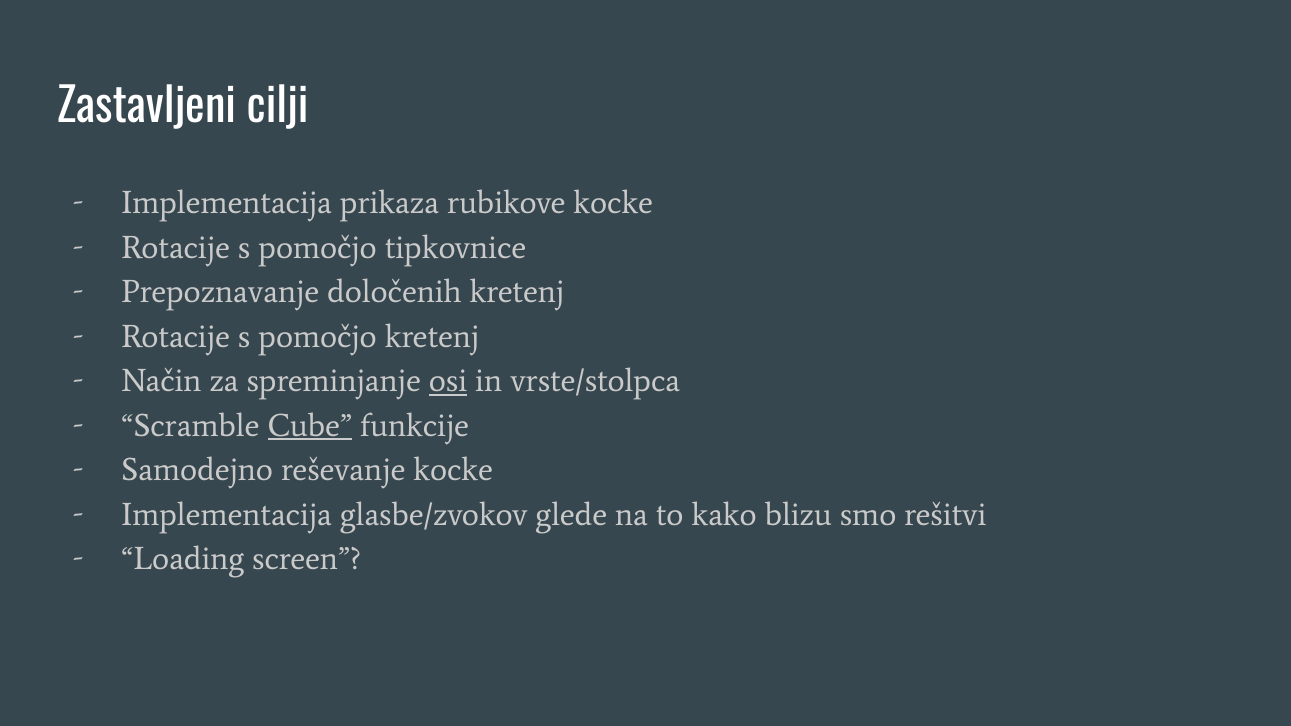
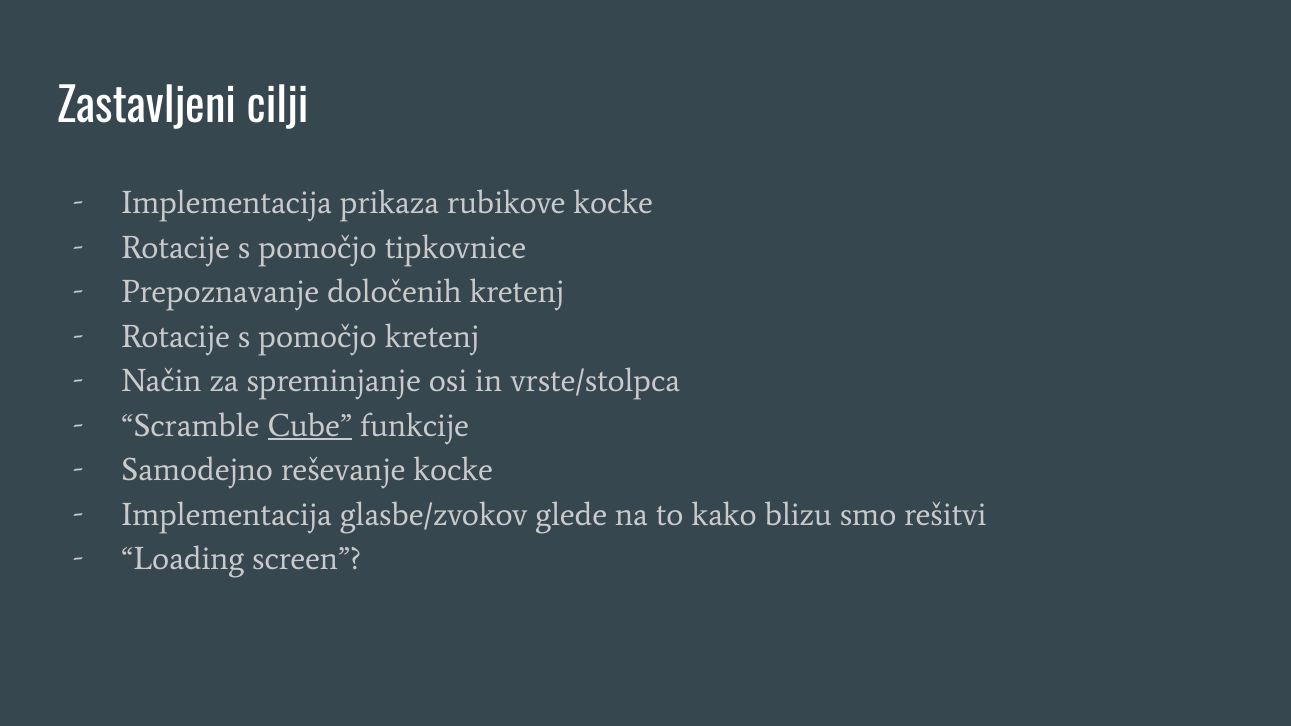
osi underline: present -> none (448, 381)
